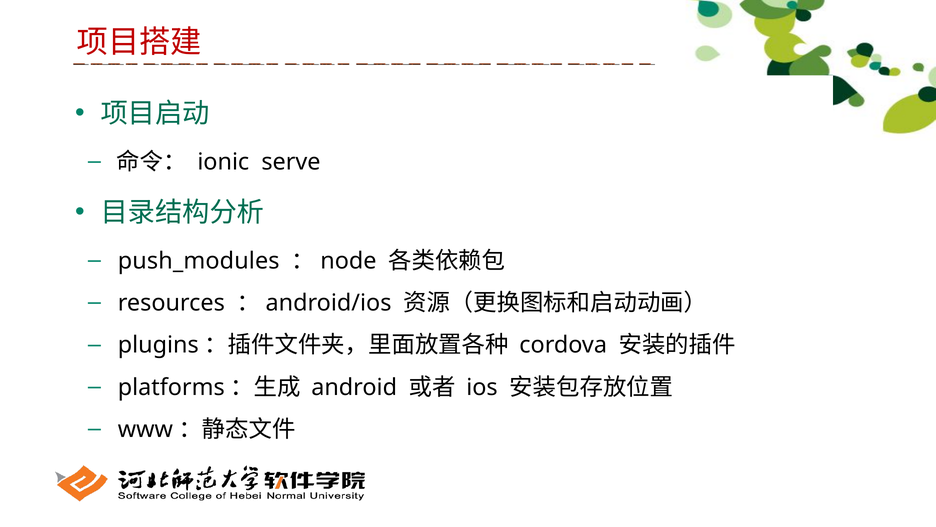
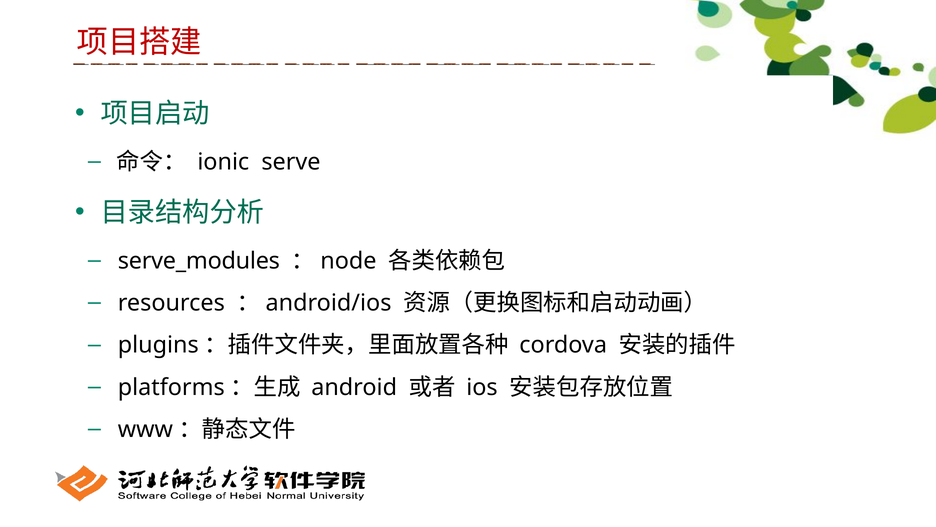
push_modules: push_modules -> serve_modules (199, 261)
